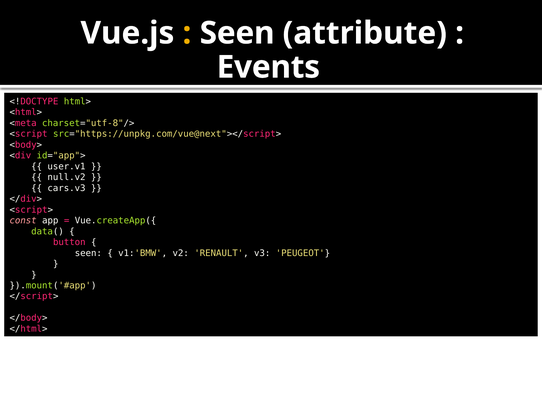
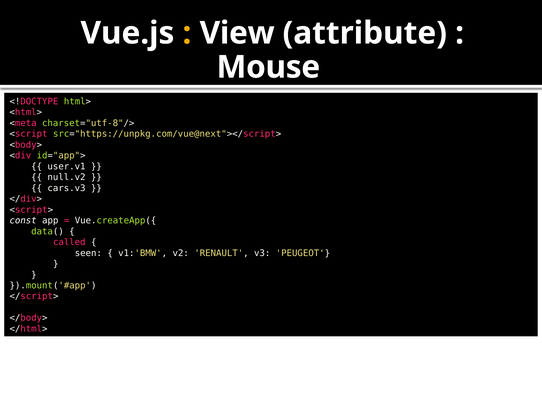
Seen: Seen -> View (237, 33)
Events: Events -> Mouse (268, 67)
const colour: pink -> white (23, 221)
button: button -> called (69, 243)
